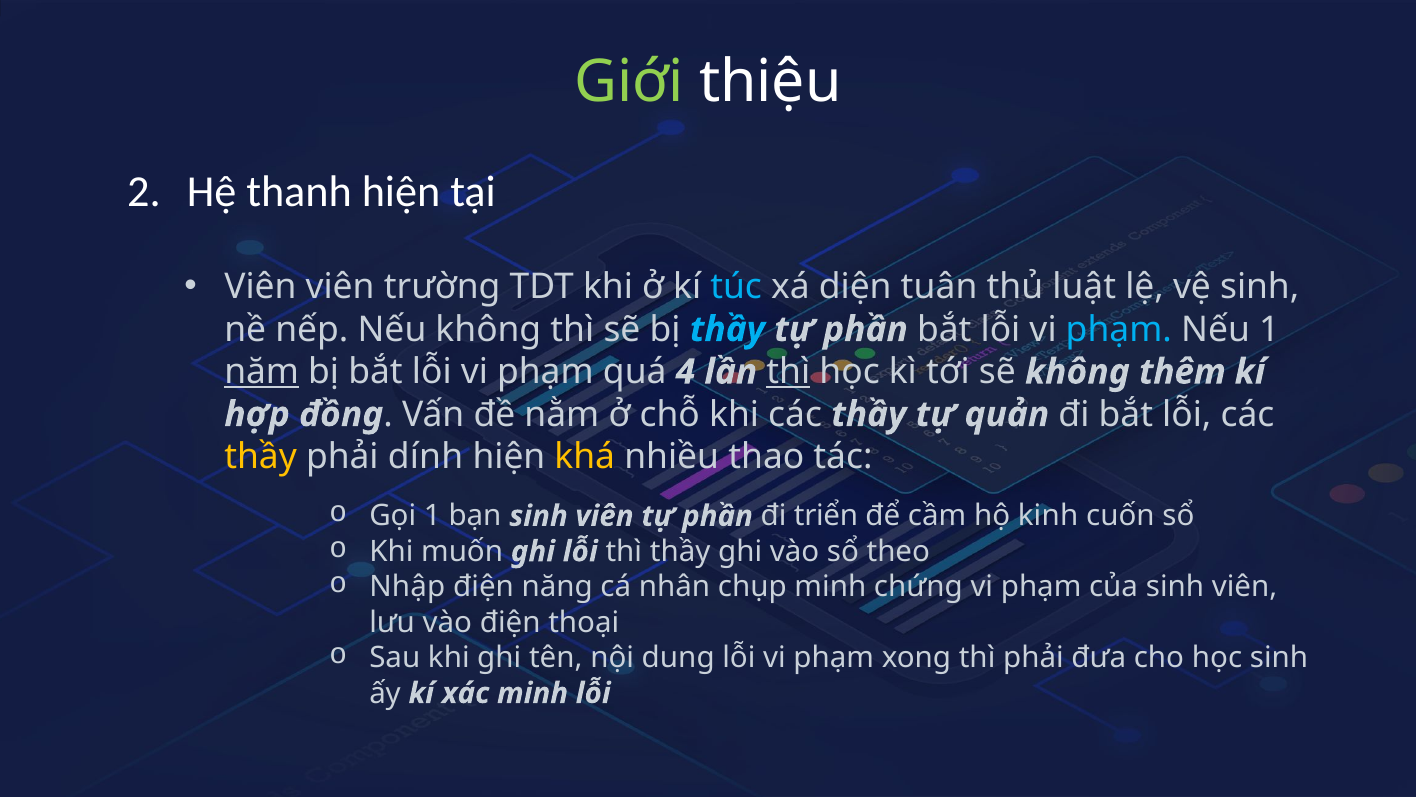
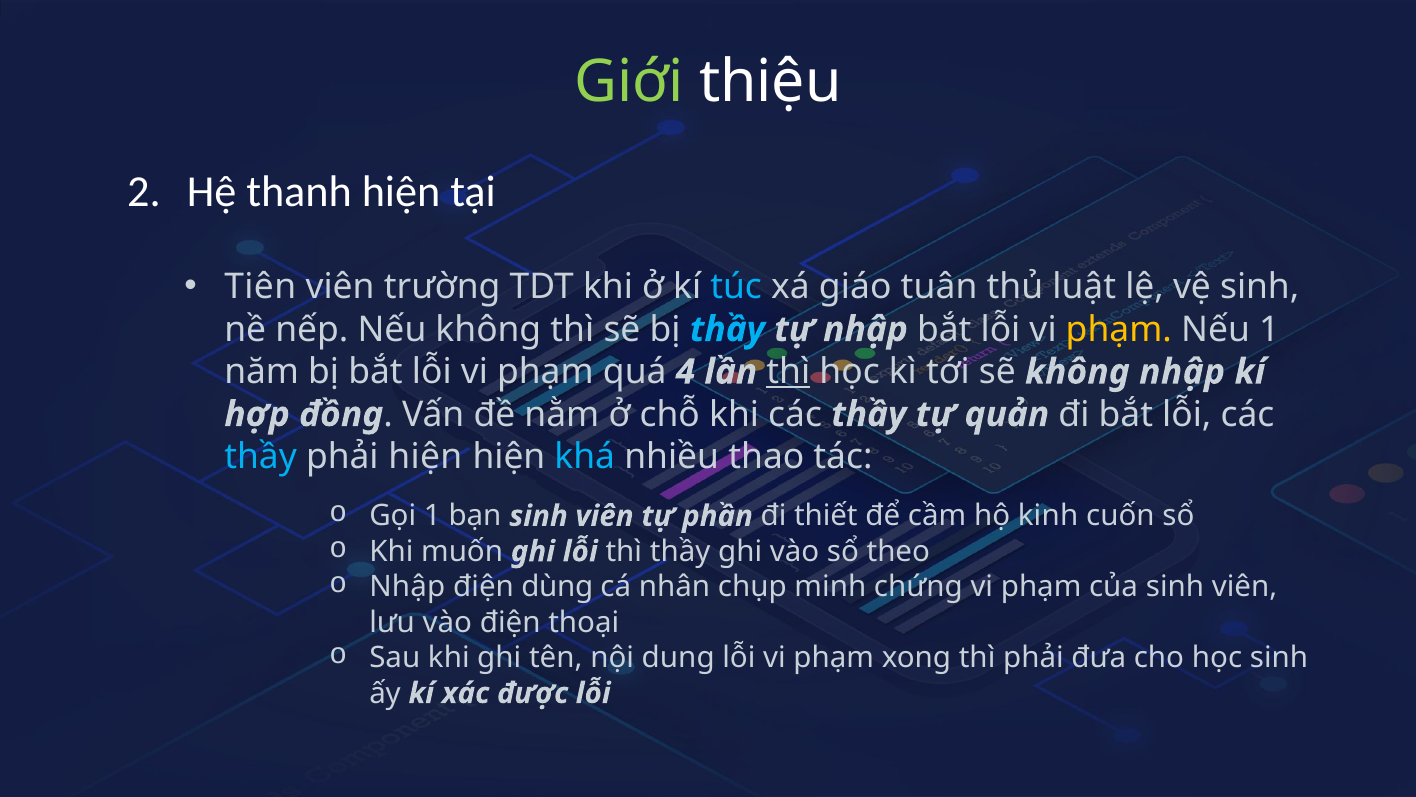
Viên: Viên -> Tiên (260, 287)
diện: diện -> giáo (855, 287)
phần: phần -> nhập (865, 329)
phạm colour: light blue -> yellow (1119, 329)
năm underline: present -> none (262, 372)
không thêm: thêm -> nhập (1182, 372)
thầy colour: yellow -> light blue (261, 457)
phải dính: dính -> hiện (425, 457)
khá colour: yellow -> light blue (585, 457)
triển: triển -> thiết (826, 516)
năng: năng -> dùng (557, 587)
xác minh: minh -> được (533, 693)
